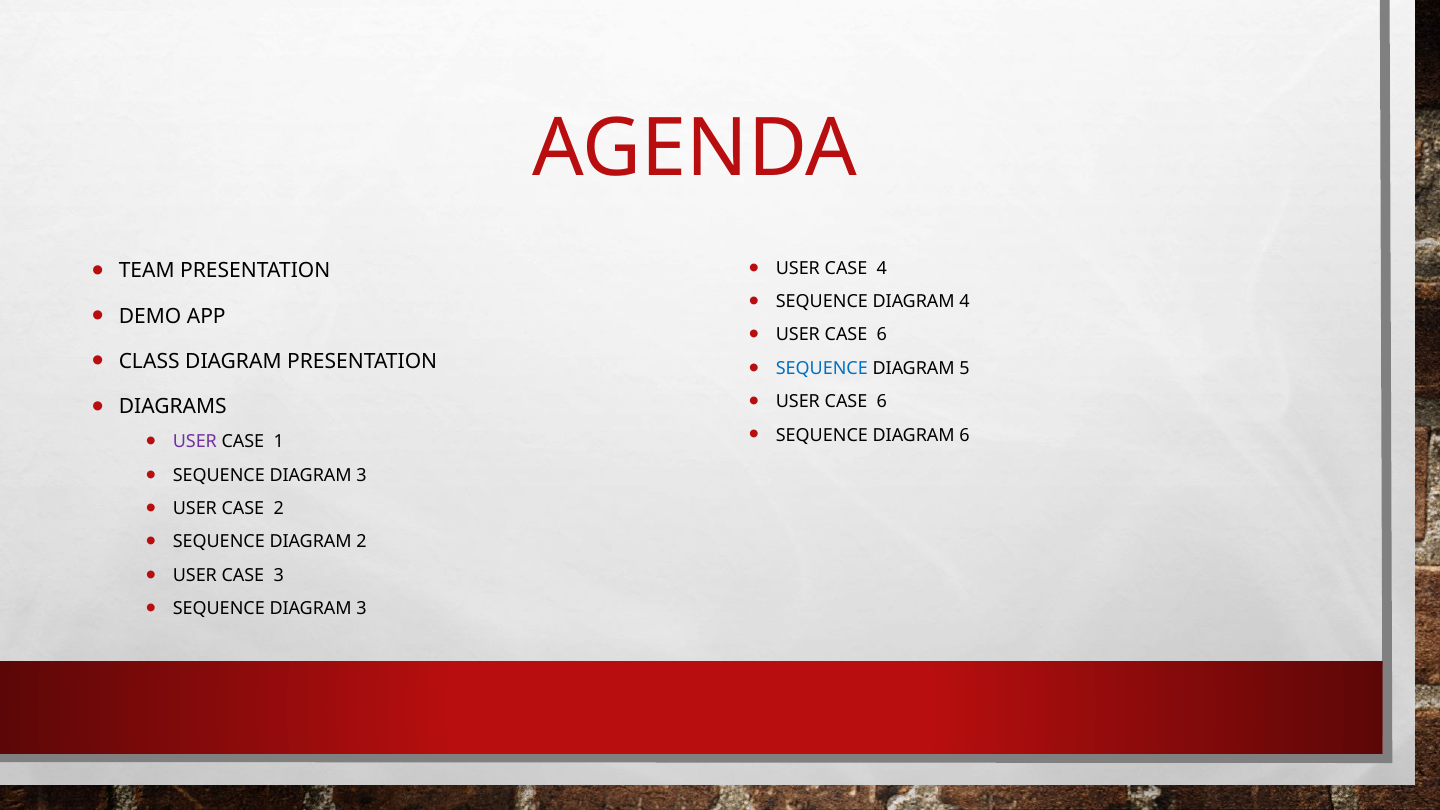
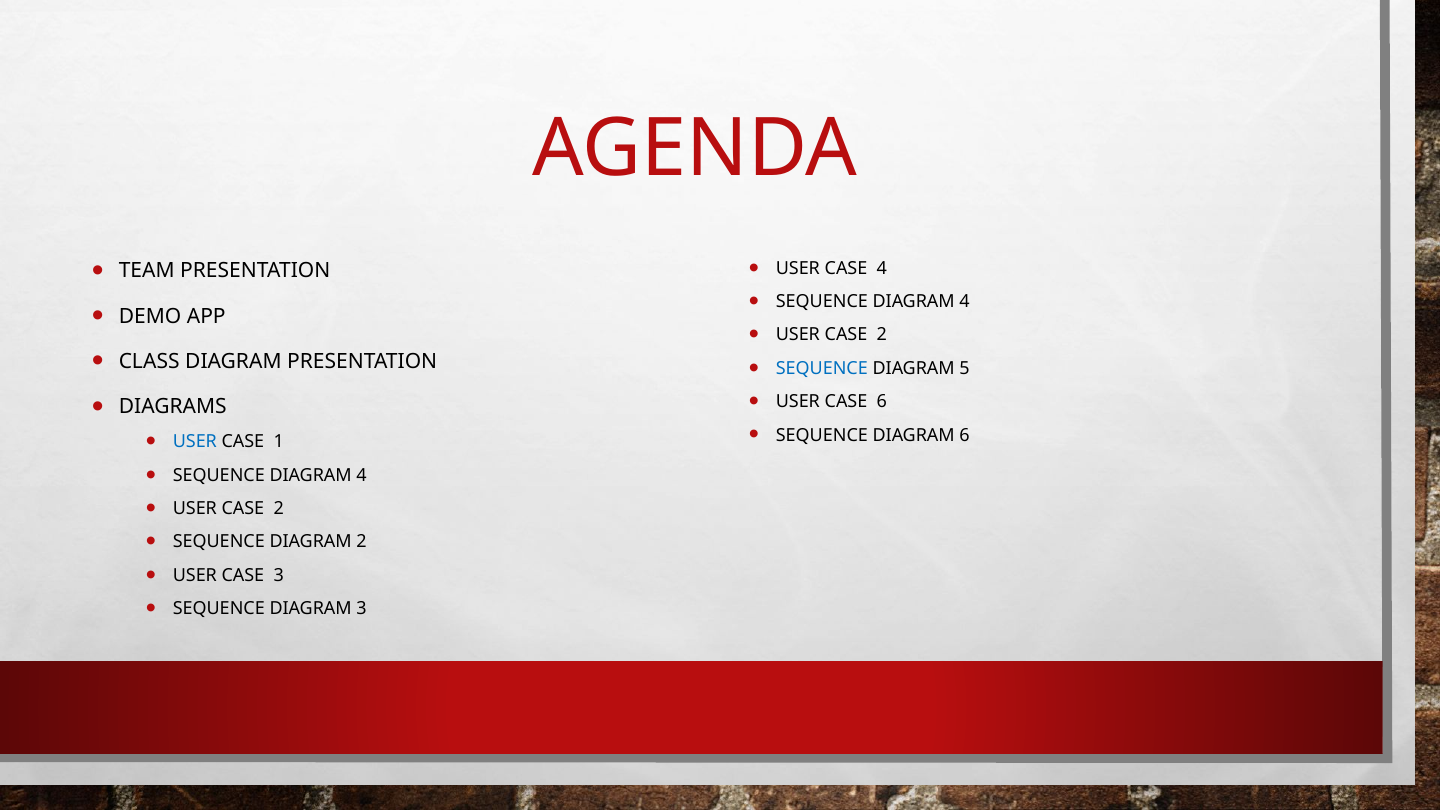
6: 6 -> 2 (882, 335)
USER colour: purple -> blue (195, 442)
3: 3 -> 4 (362, 475)
